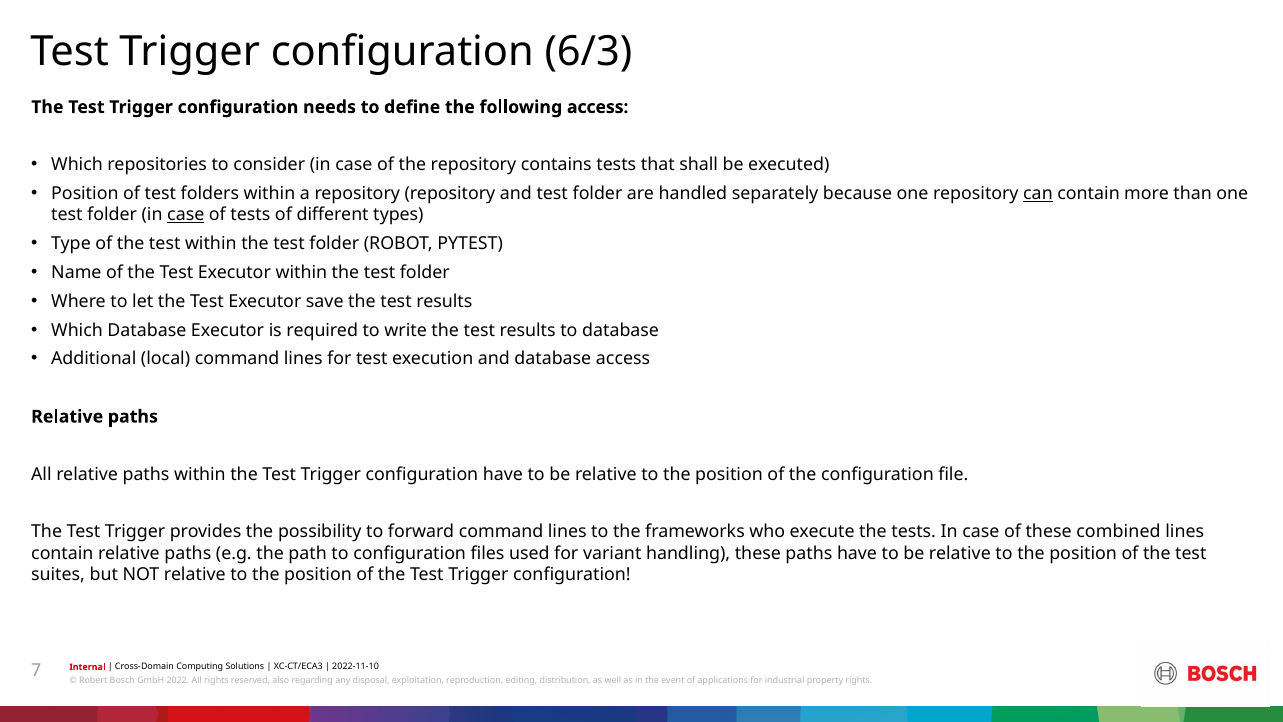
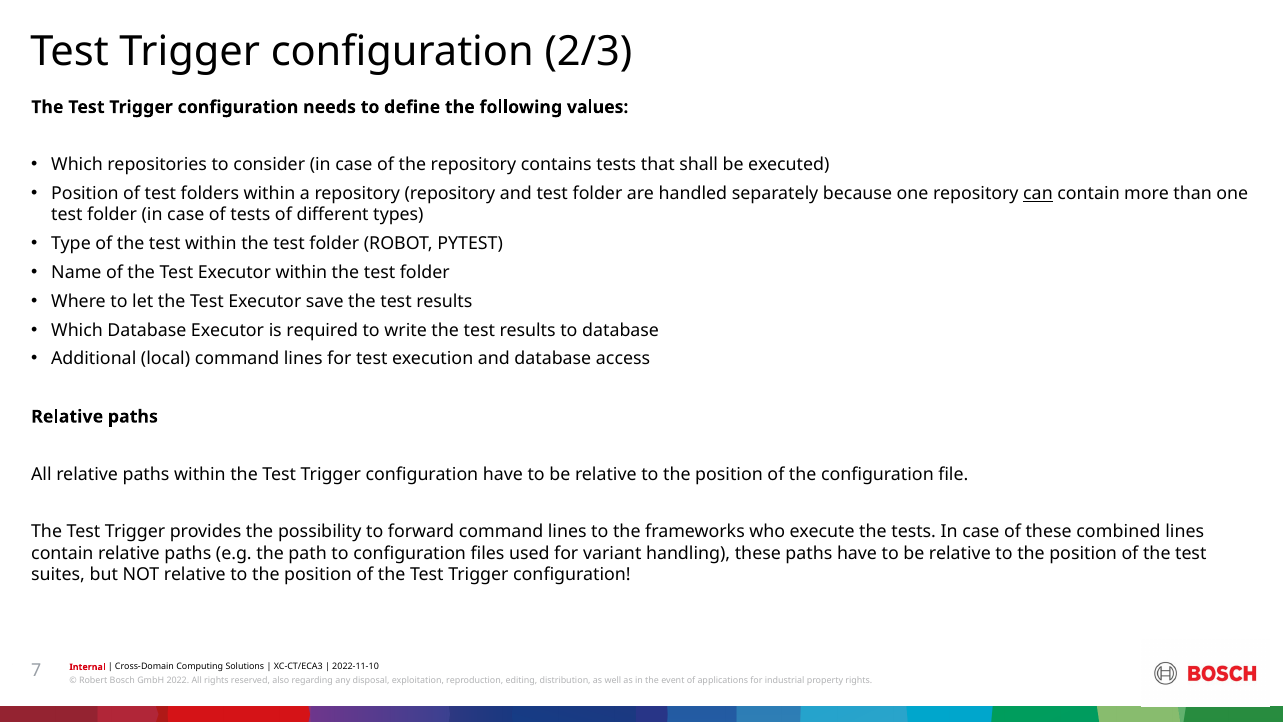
6/3: 6/3 -> 2/3 (588, 52)
following access: access -> values (598, 107)
case underline: present -> none (186, 215)
